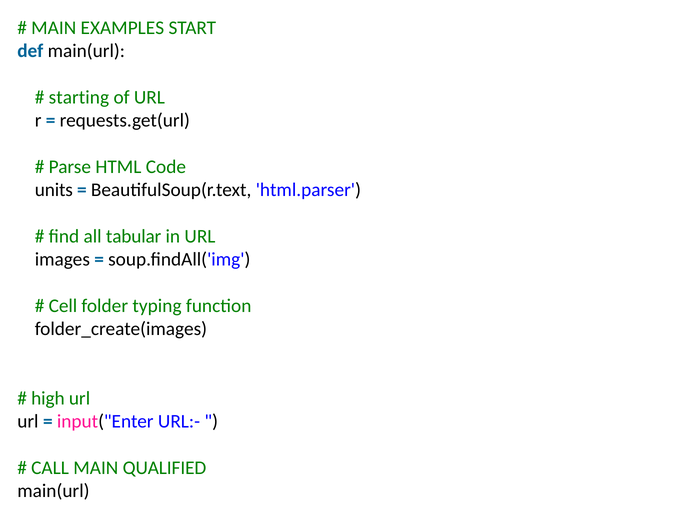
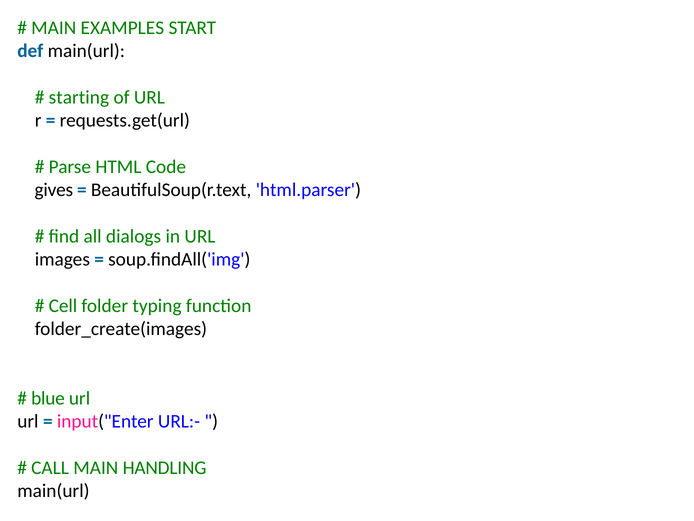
units: units -> gives (54, 190)
tabular: tabular -> dialogs (134, 236)
high: high -> blue (48, 398)
QUALIFIED: QUALIFIED -> HANDLING (165, 467)
